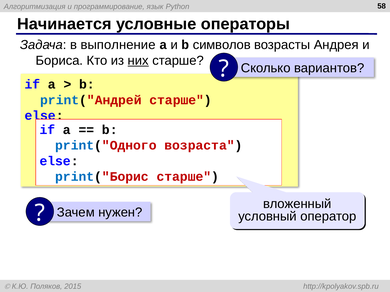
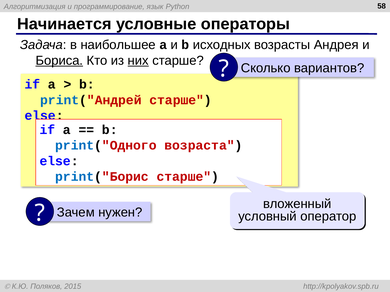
выполнение: выполнение -> наибольшее (118, 45)
символов: символов -> исходных (222, 45)
Бориса underline: none -> present (59, 61)
